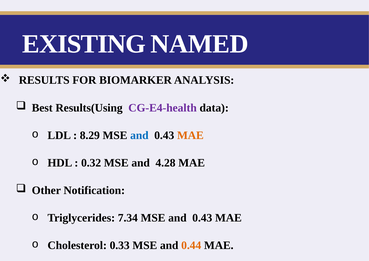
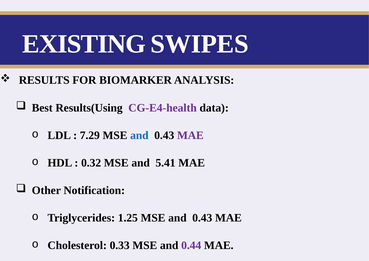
NAMED: NAMED -> SWIPES (200, 44)
8.29: 8.29 -> 7.29 (90, 135)
MAE colour: orange -> purple (190, 135)
4.28: 4.28 -> 5.41 (166, 163)
7.34: 7.34 -> 1.25 (128, 218)
0.44 colour: orange -> purple (191, 245)
